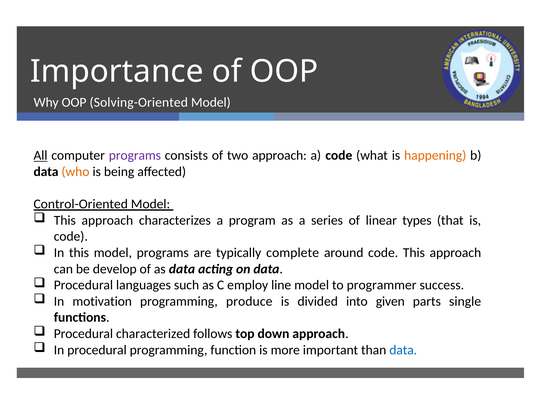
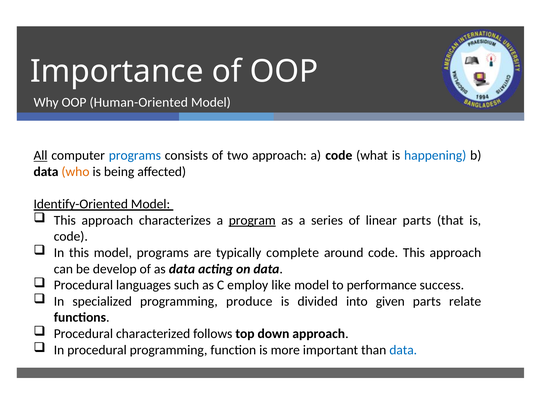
Solving-Oriented: Solving-Oriented -> Human-Oriented (139, 102)
programs colour: purple -> blue (135, 156)
happening colour: orange -> blue (435, 156)
Control-Oriented: Control-Oriented -> Identify-Oriented (81, 205)
program underline: none -> present (252, 221)
linear types: types -> parts (417, 221)
line: line -> like (281, 286)
programmer: programmer -> performance (382, 286)
motivation: motivation -> specialized (102, 302)
single: single -> relate (465, 302)
